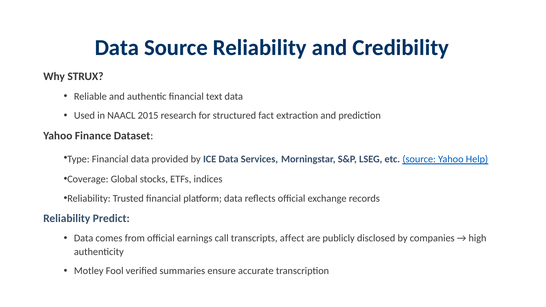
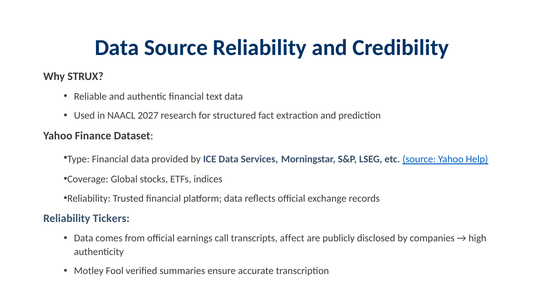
2015: 2015 -> 2027 (148, 116)
Predict: Predict -> Tickers (111, 219)
